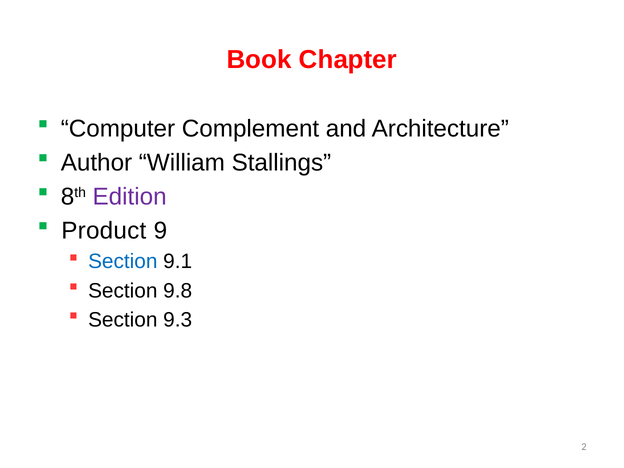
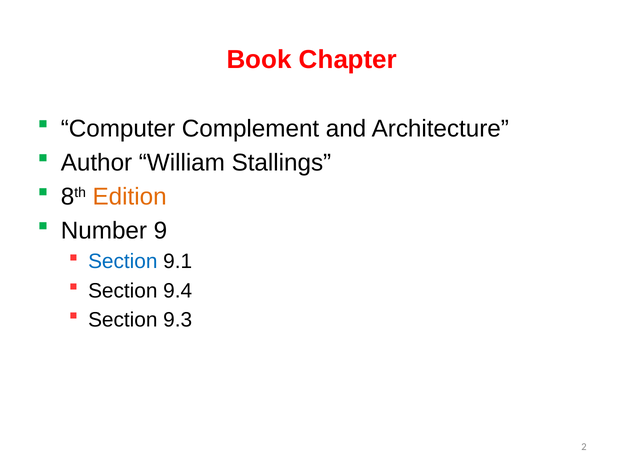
Edition colour: purple -> orange (130, 197)
Product: Product -> Number (104, 231)
9.8: 9.8 -> 9.4 (178, 291)
